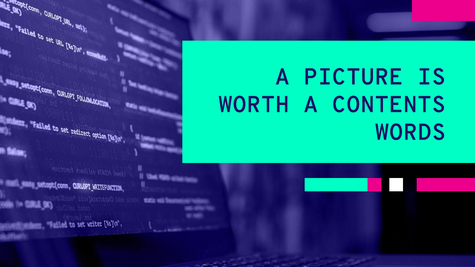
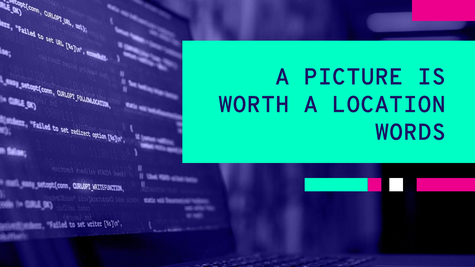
CONTENTS: CONTENTS -> LOCATION (389, 105)
